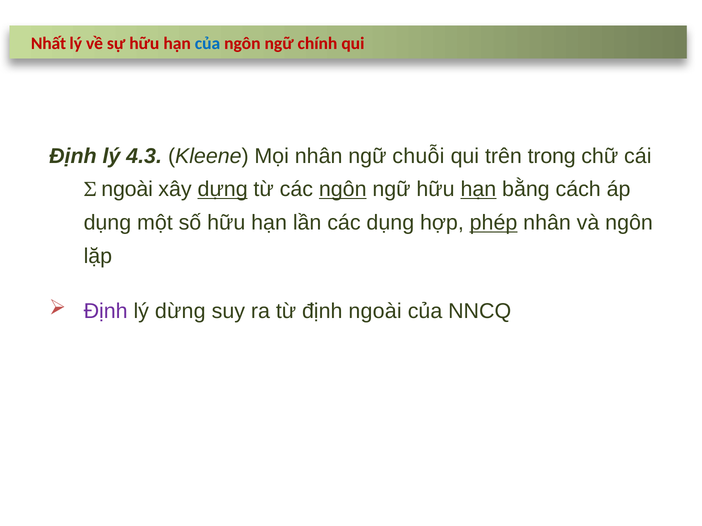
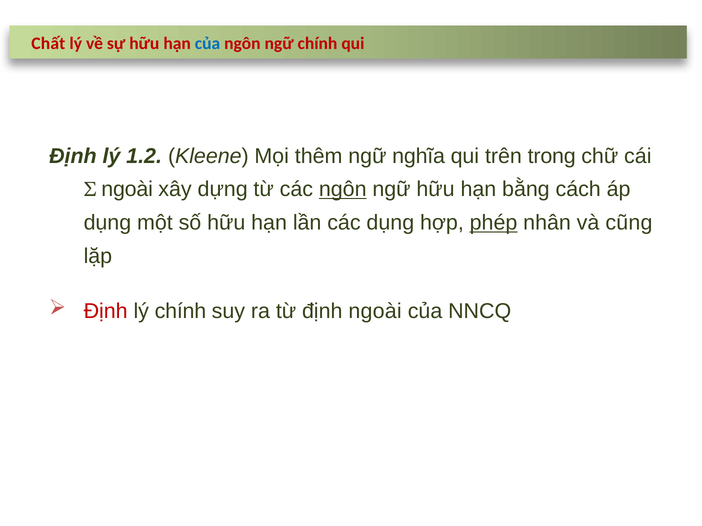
Nhất: Nhất -> Chất (48, 43)
4.3: 4.3 -> 1.2 (144, 156)
Mọi nhân: nhân -> thêm (319, 156)
chuỗi: chuỗi -> nghĩa (419, 156)
dựng underline: present -> none (223, 190)
hạn underline: present -> none (478, 190)
và ngôn: ngôn -> cũng (629, 223)
Định colour: purple -> red (106, 311)
lý dừng: dừng -> chính (180, 311)
